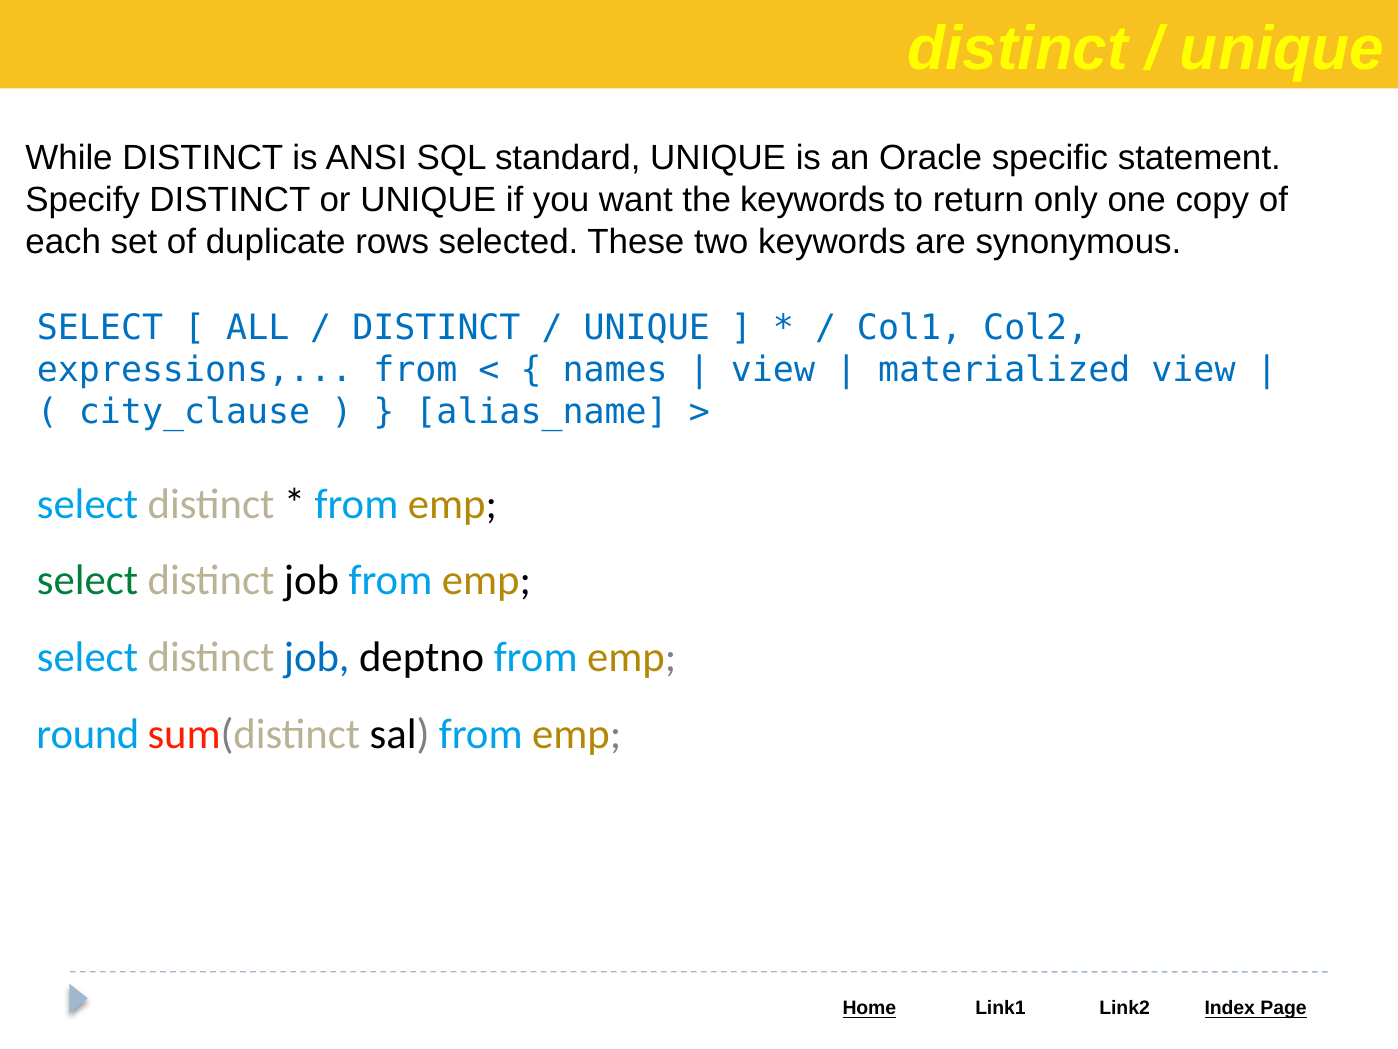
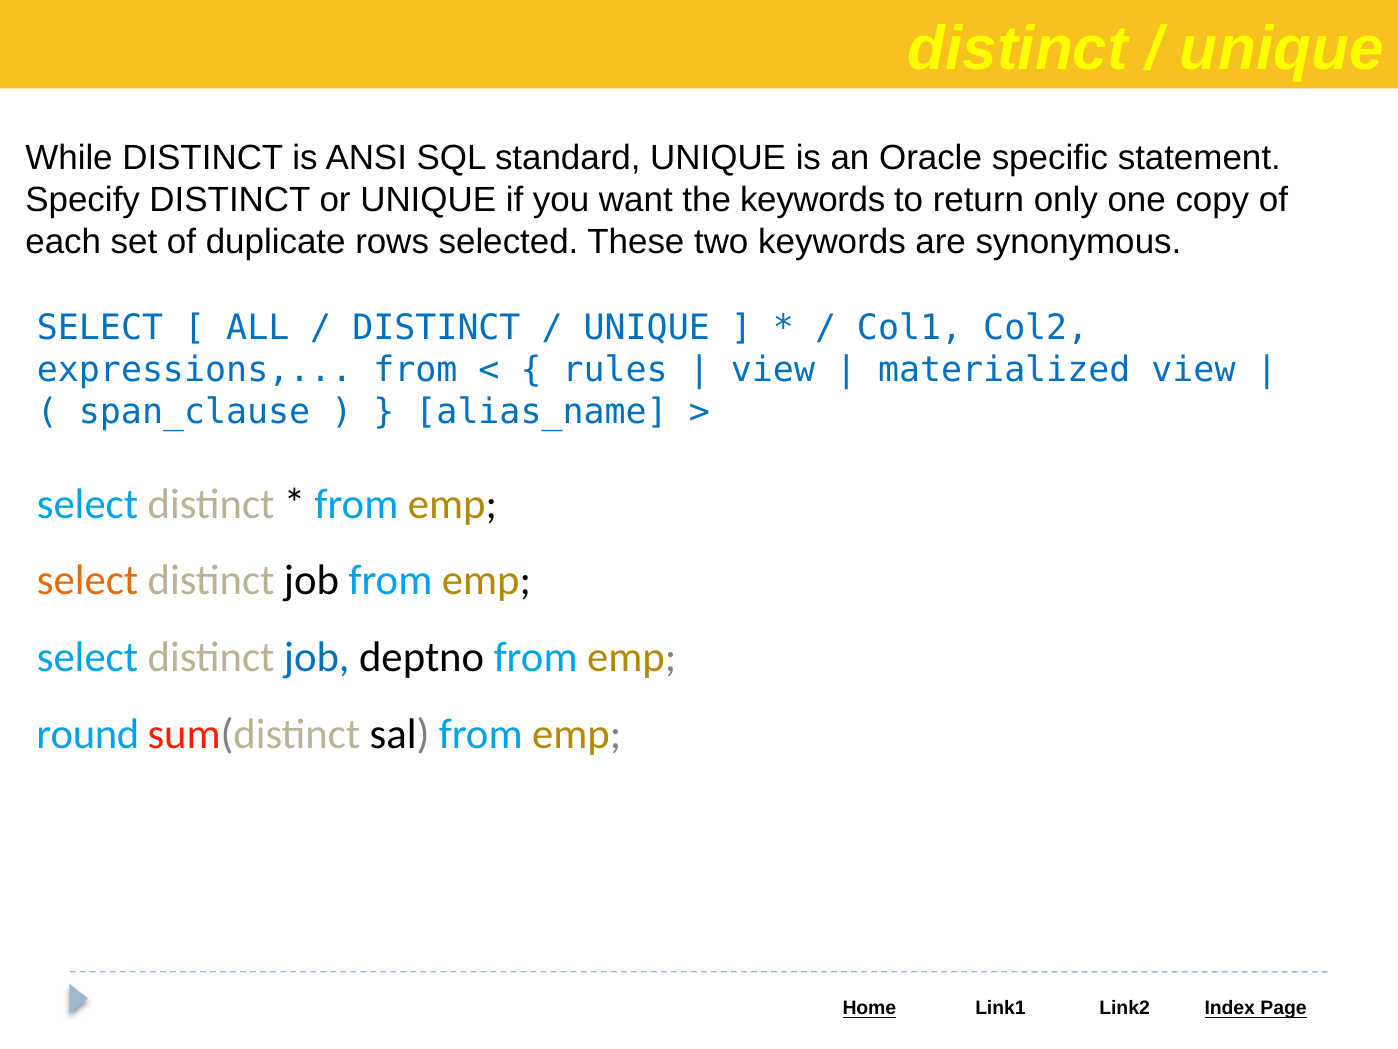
names: names -> rules (615, 369)
city_clause: city_clause -> span_clause (195, 411)
select colour: green -> orange (88, 581)
